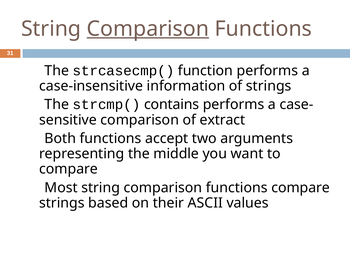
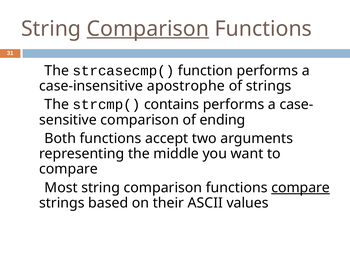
information: information -> apostrophe (186, 86)
extract: extract -> ending (222, 120)
compare underline: none -> present (301, 187)
